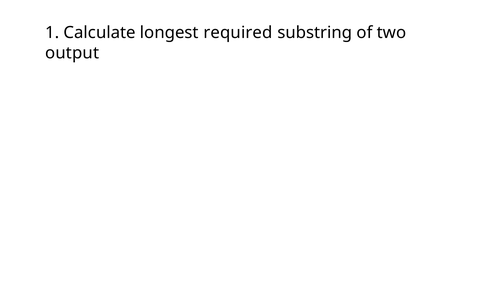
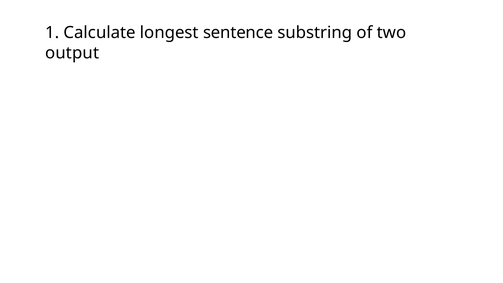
required: required -> sentence (238, 33)
